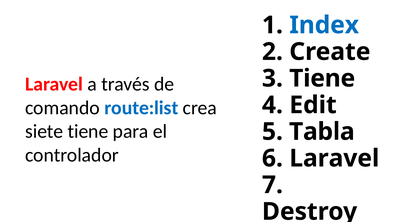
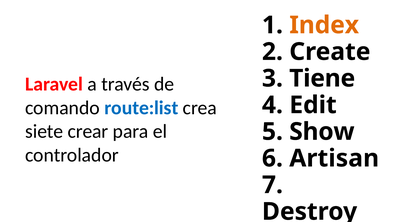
Index colour: blue -> orange (324, 25)
siete tiene: tiene -> crear (88, 131)
Tabla: Tabla -> Show (322, 131)
6 Laravel: Laravel -> Artisan (334, 158)
